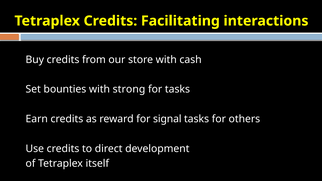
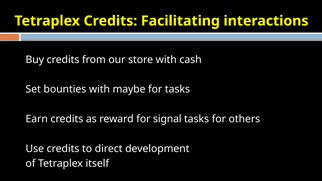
strong: strong -> maybe (129, 89)
